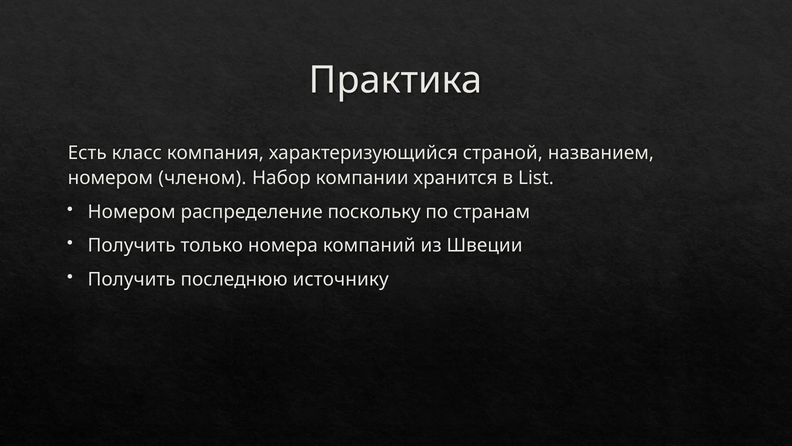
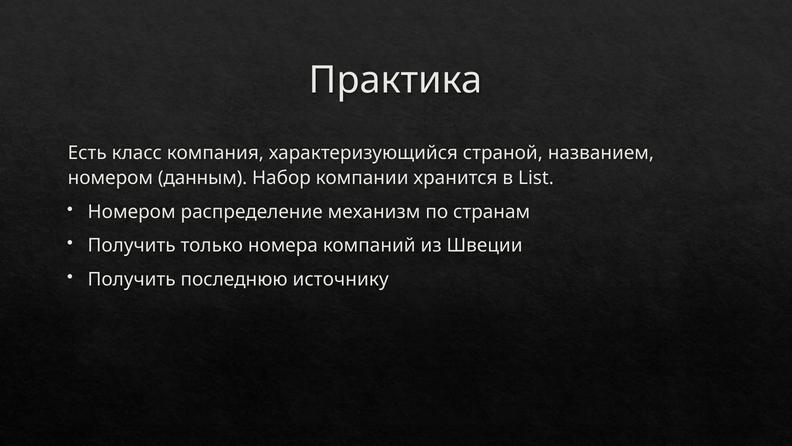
членом: членом -> данным (203, 178)
поскольку: поскольку -> механизм (374, 212)
